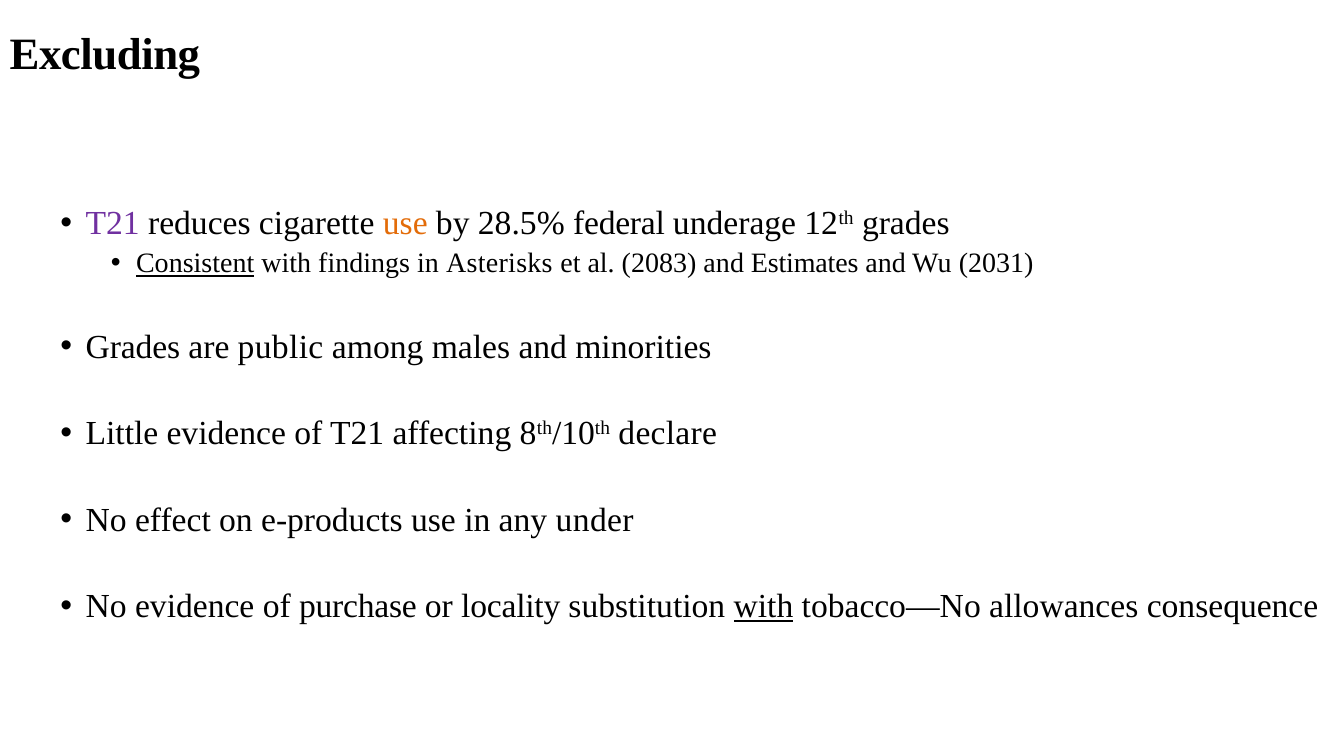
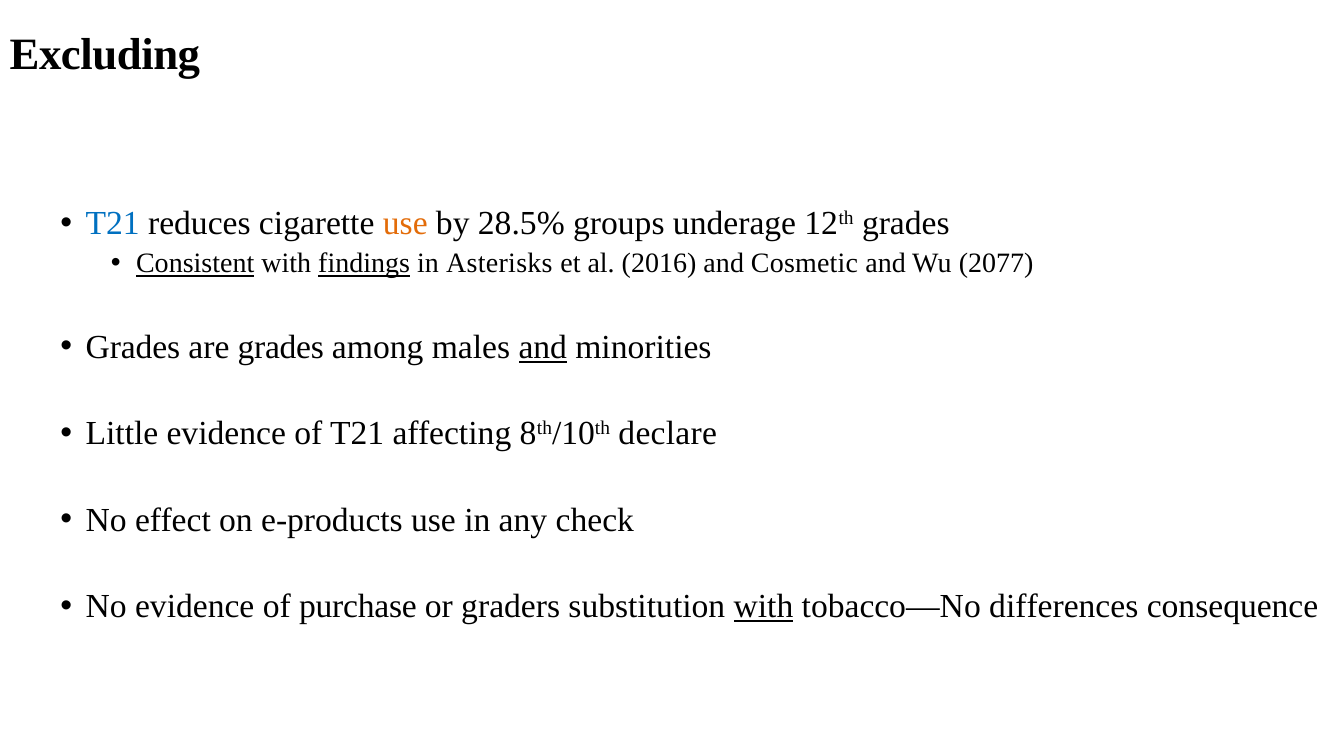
T21 colour: purple -> blue (113, 223)
federal: federal -> groups (619, 223)
findings underline: none -> present (364, 264)
2083: 2083 -> 2016 (659, 264)
Estimates: Estimates -> Cosmetic (805, 264)
2031: 2031 -> 2077 (996, 264)
are public: public -> grades (281, 347)
and underline: none -> present (543, 347)
under: under -> check (595, 520)
locality: locality -> graders (511, 607)
allowances: allowances -> differences (1064, 607)
